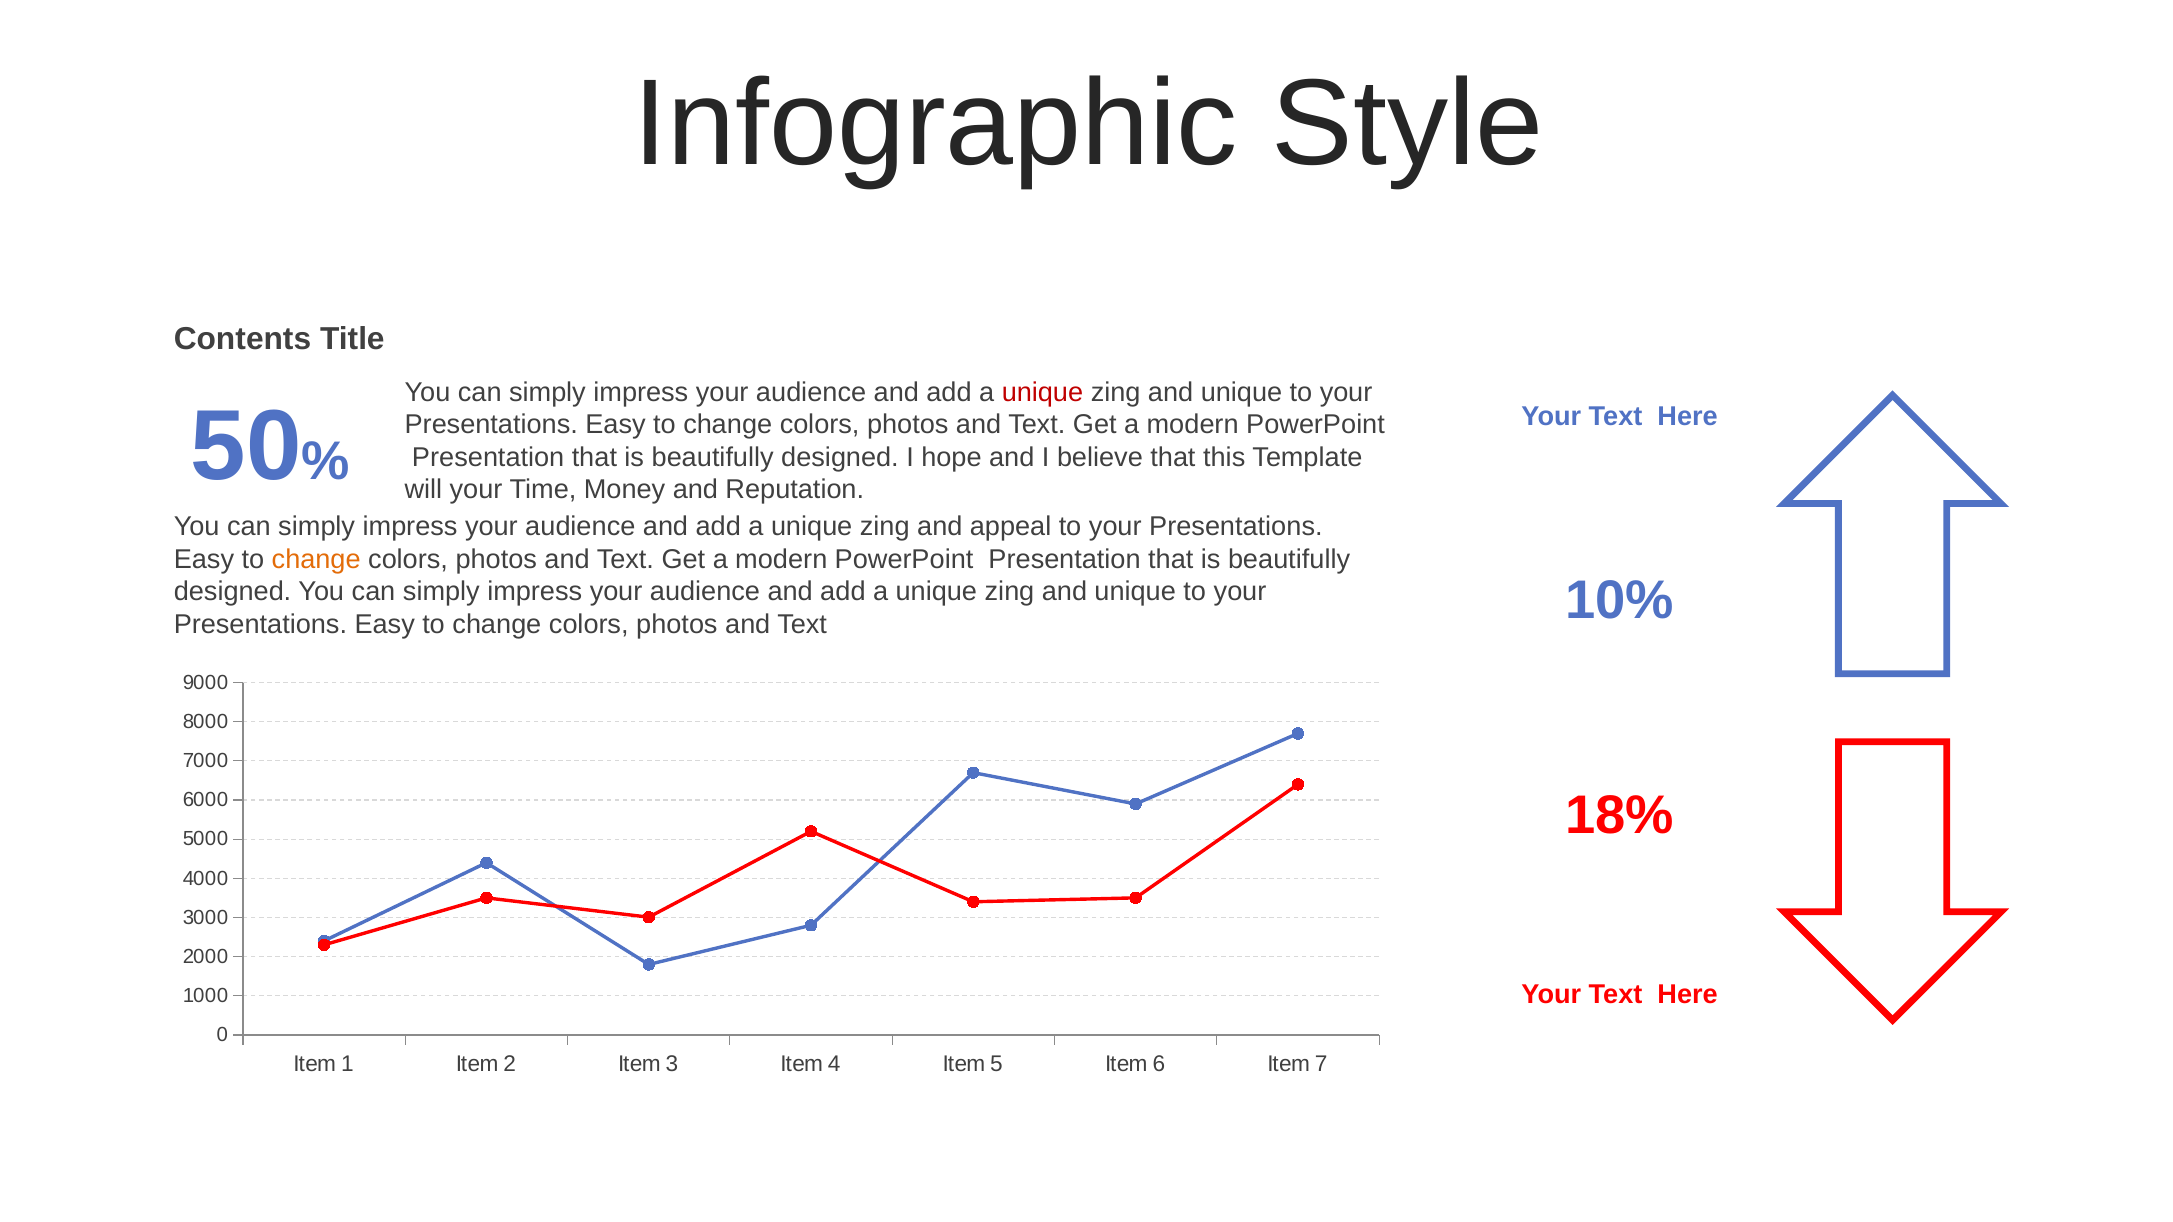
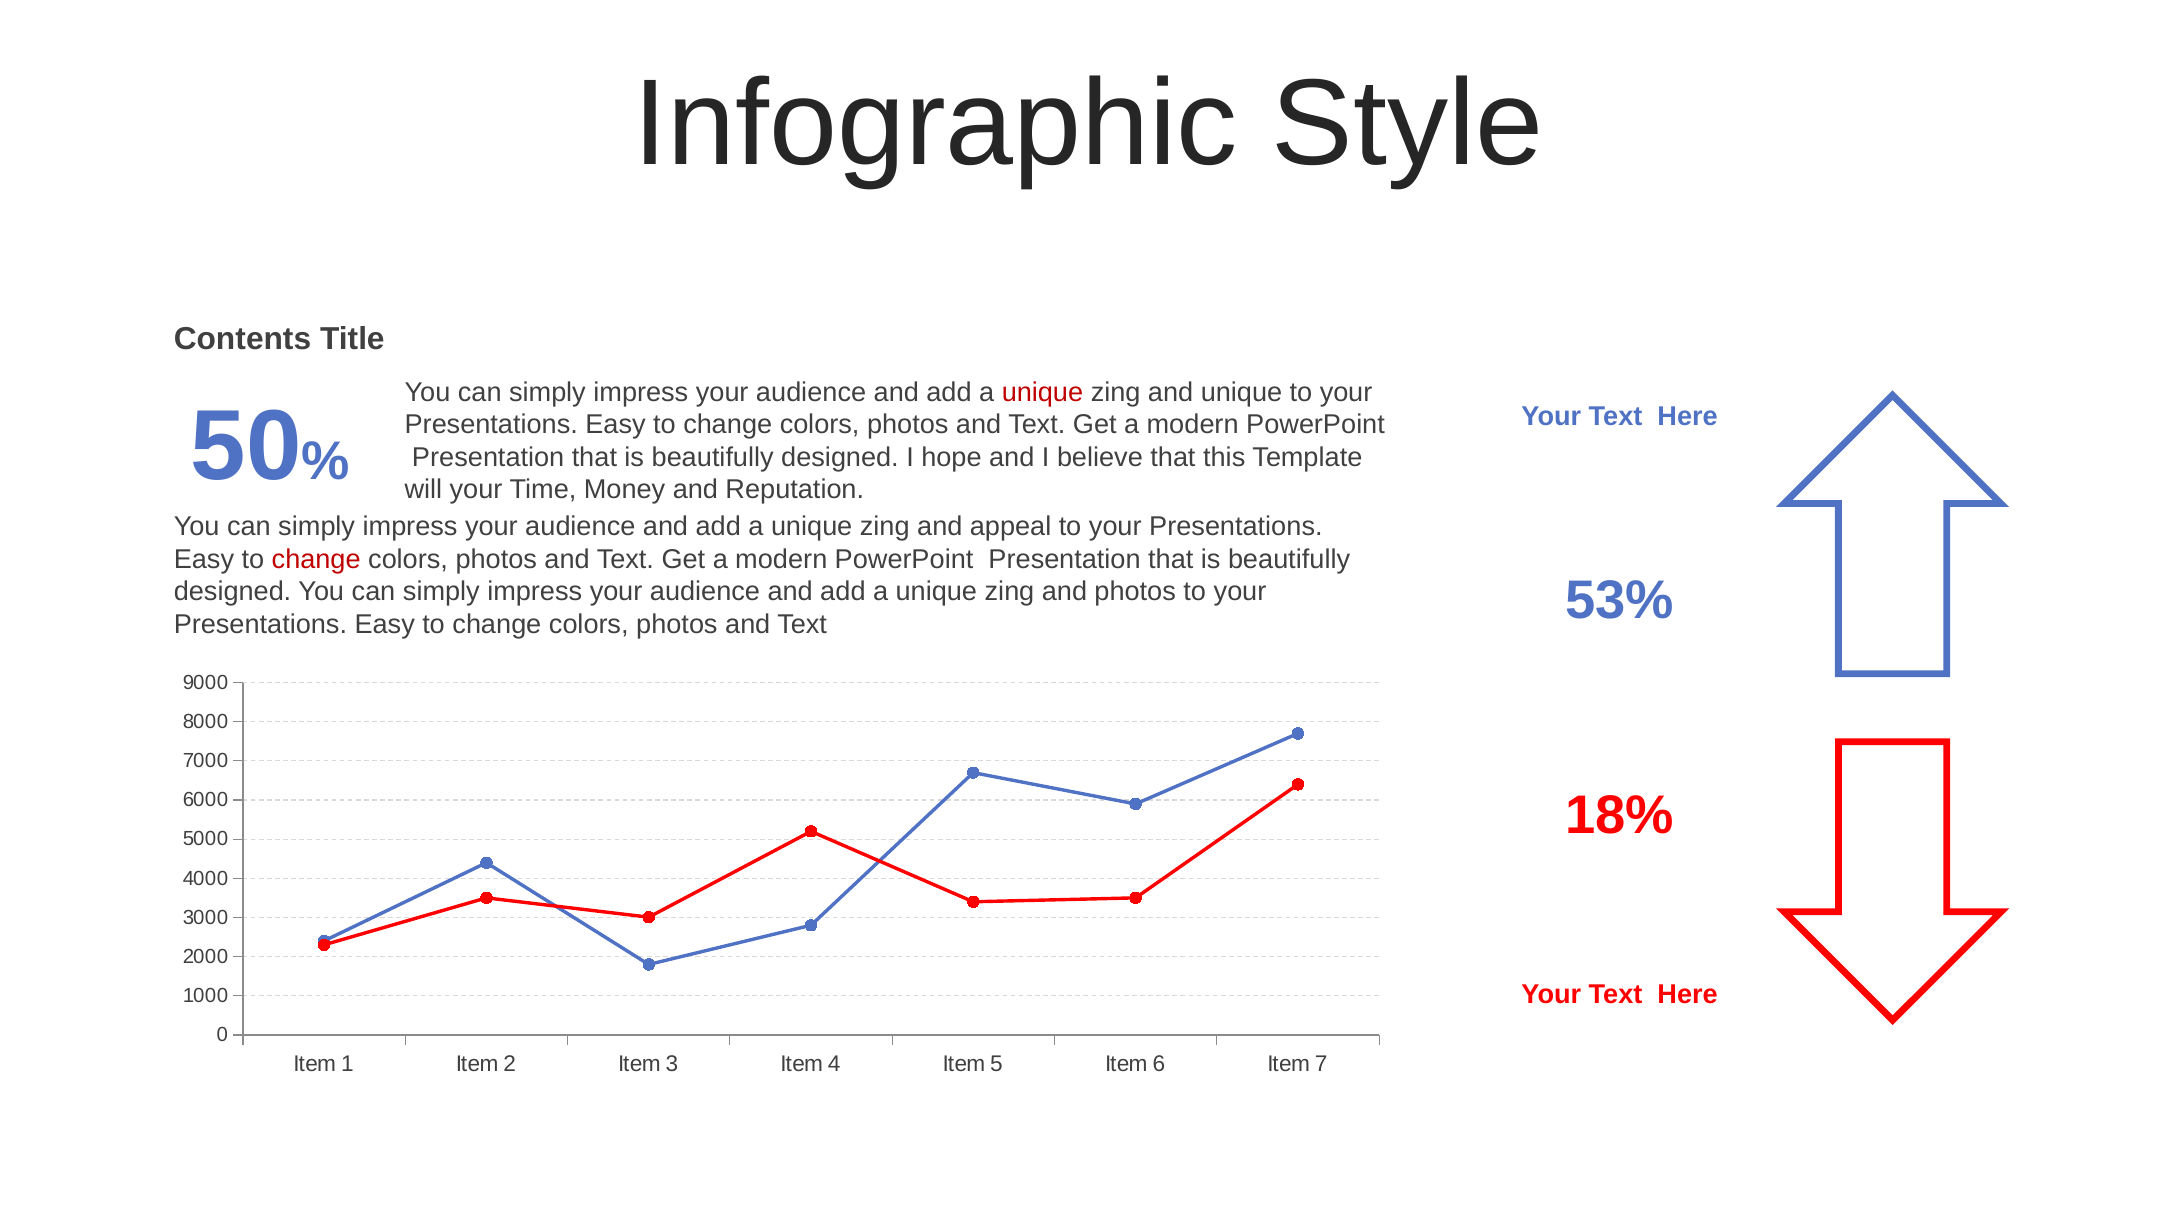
change colour: orange -> red (316, 559)
10%: 10% -> 53% (1620, 601)
unique: unique -> photos (1135, 592)
